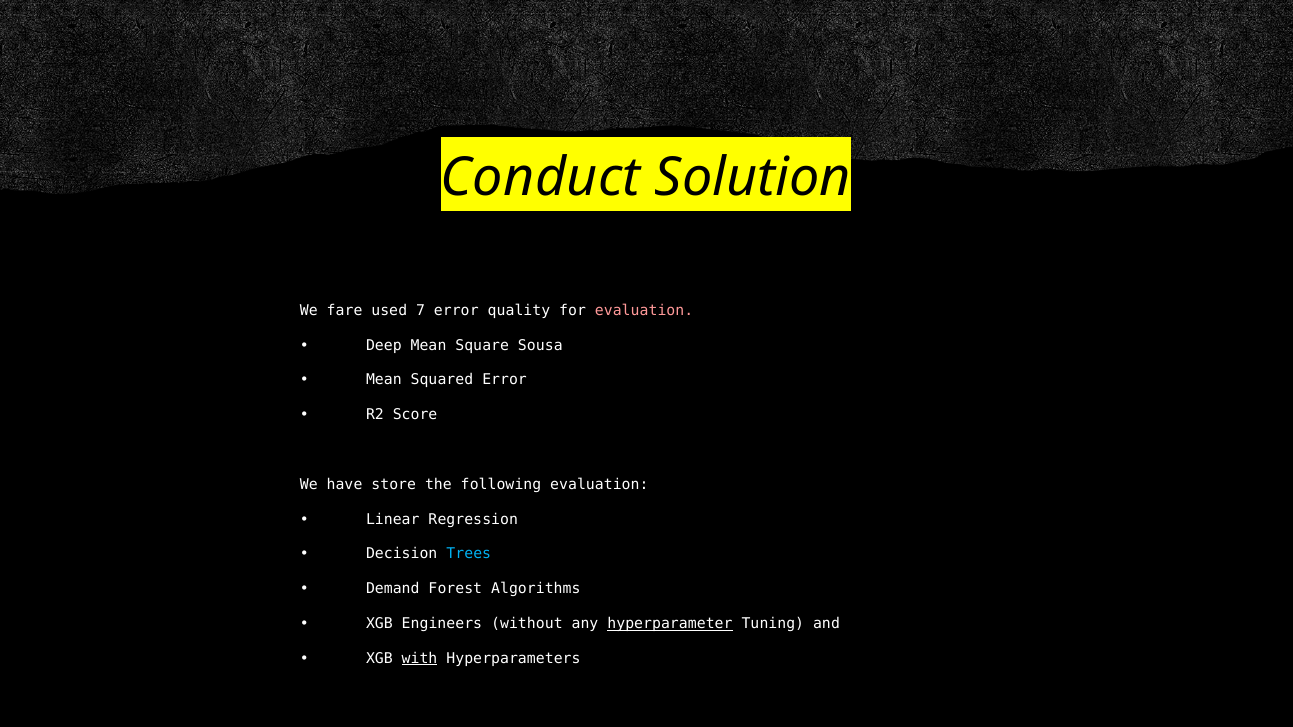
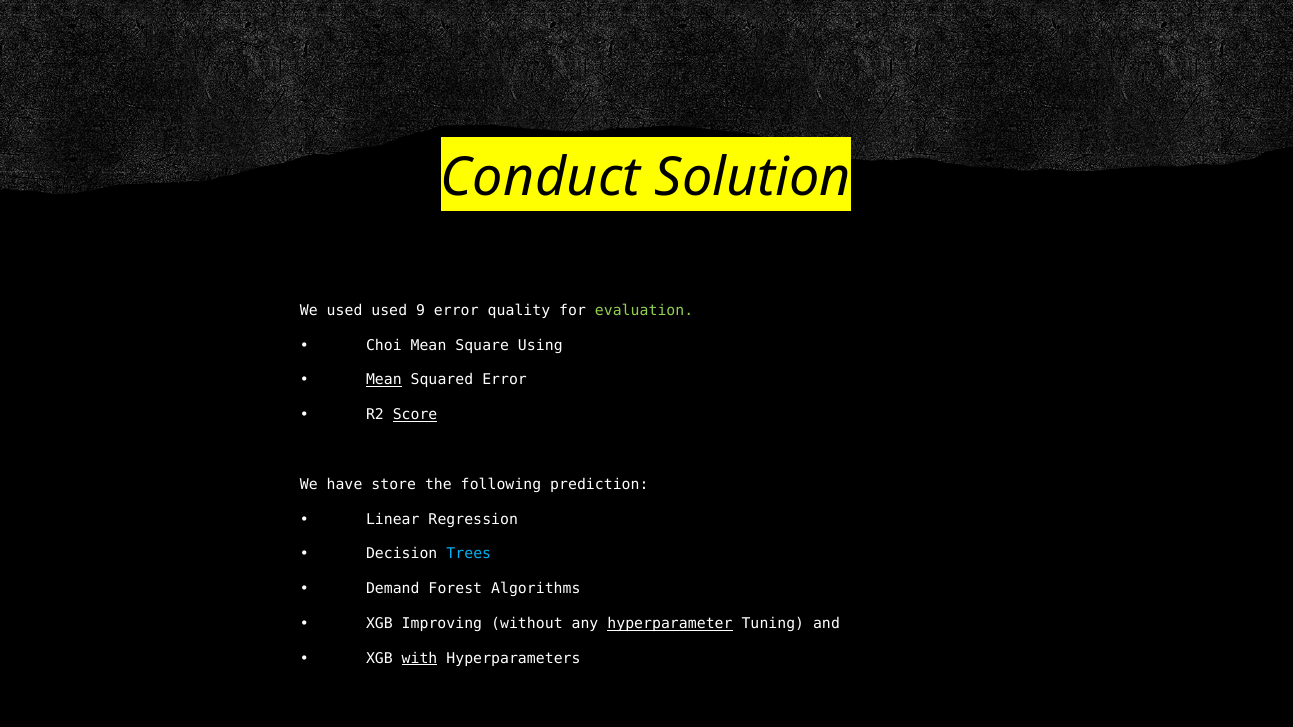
We fare: fare -> used (345, 311)
7: 7 -> 9 (421, 311)
evaluation colour: pink -> light green (644, 311)
Deep: Deep -> Choi (384, 345)
Sousa: Sousa -> Using (540, 345)
Mean underline: none -> present (384, 380)
Score underline: none -> present (415, 415)
following evaluation: evaluation -> prediction (599, 485)
Engineers: Engineers -> Improving (442, 624)
